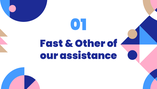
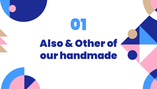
Fast: Fast -> Also (51, 43)
assistance: assistance -> handmade (88, 55)
